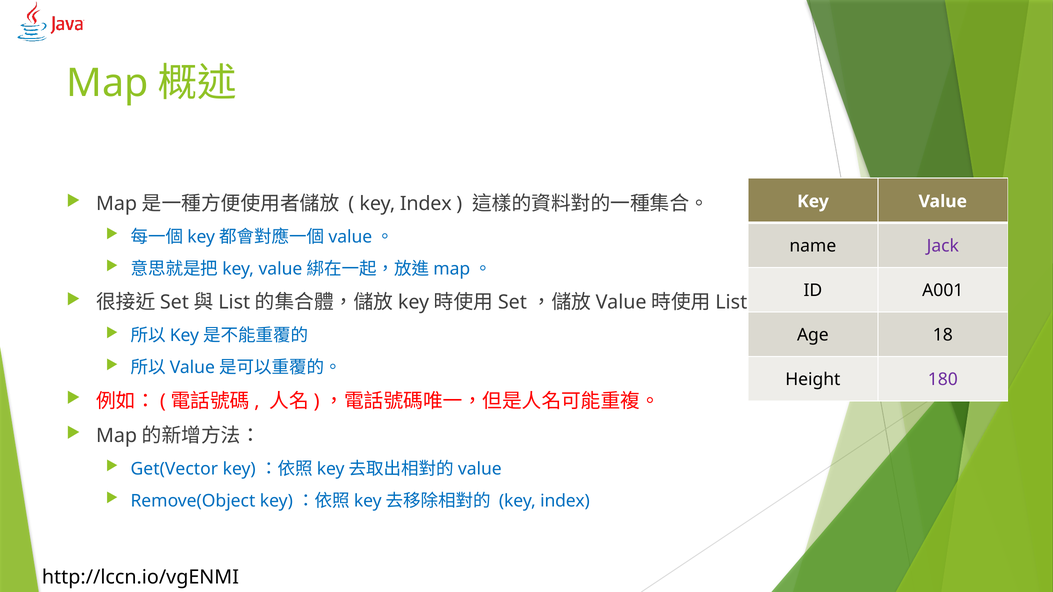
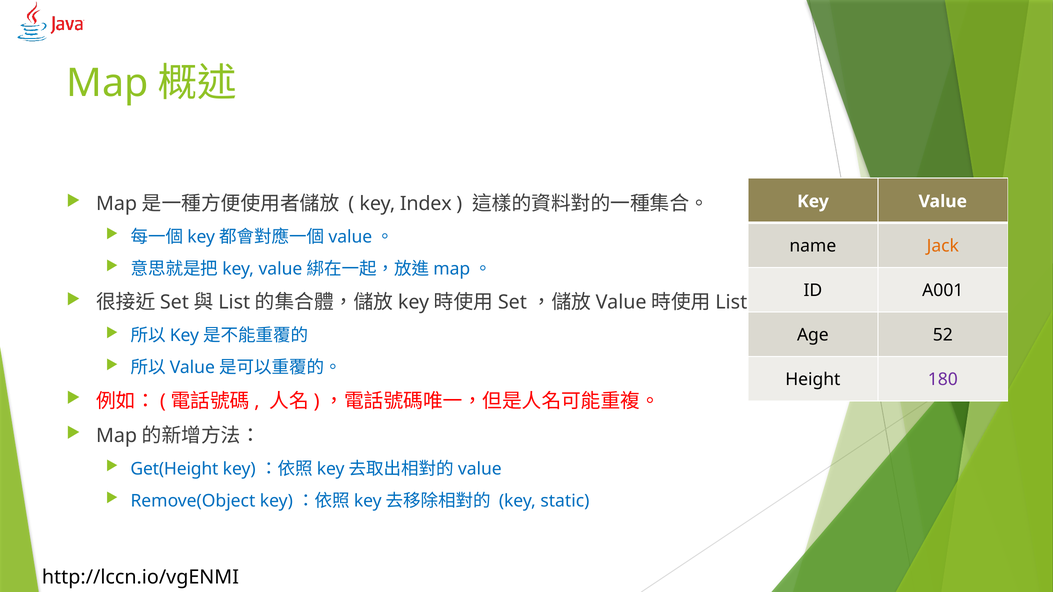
Jack colour: purple -> orange (943, 246)
18: 18 -> 52 (943, 335)
Get(Vector: Get(Vector -> Get(Height (174, 469)
index: index -> static (565, 501)
